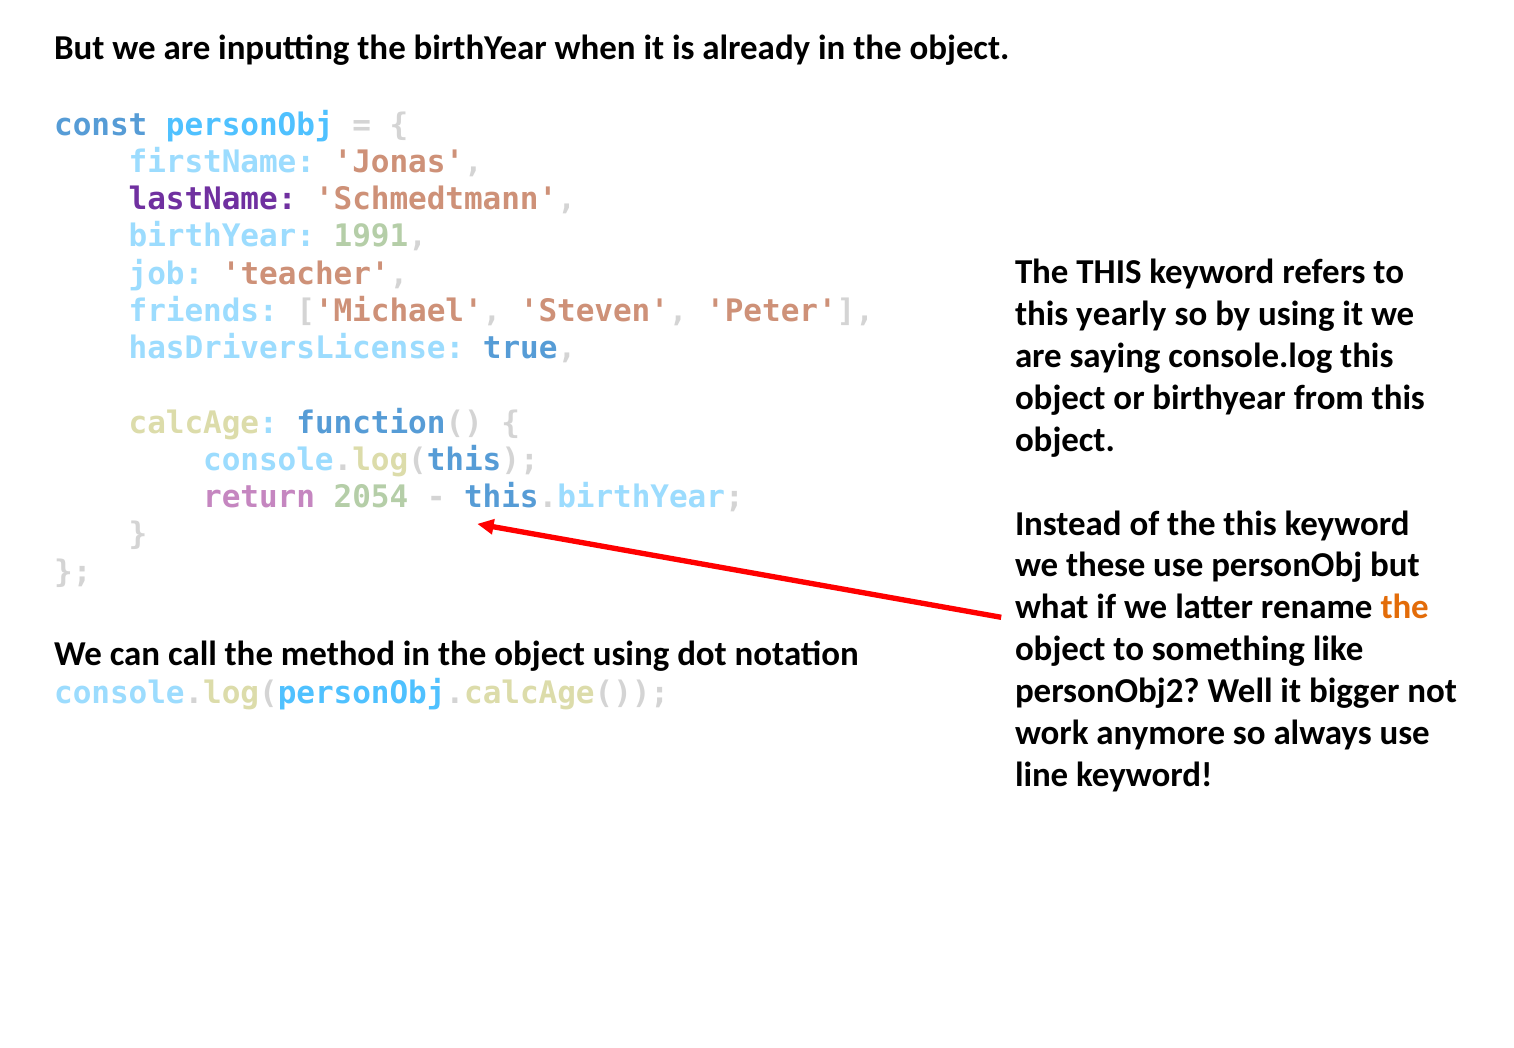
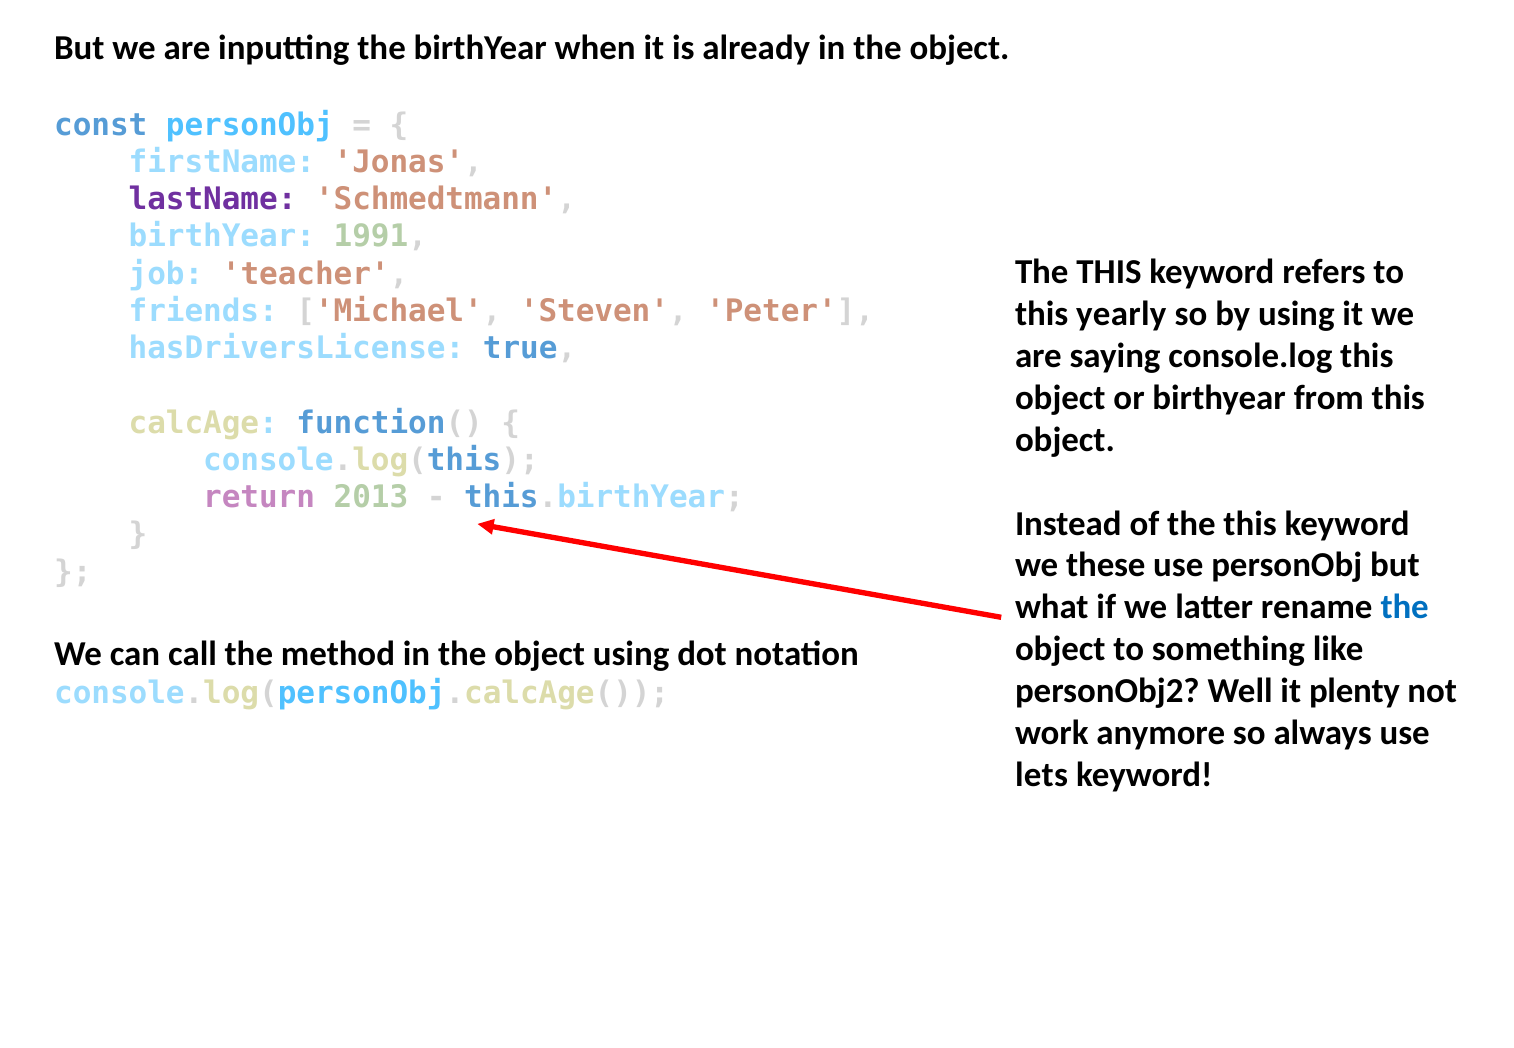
2054: 2054 -> 2013 (371, 497)
the colour: orange -> blue (1405, 607)
bigger: bigger -> plenty (1354, 691)
line: line -> lets (1041, 775)
